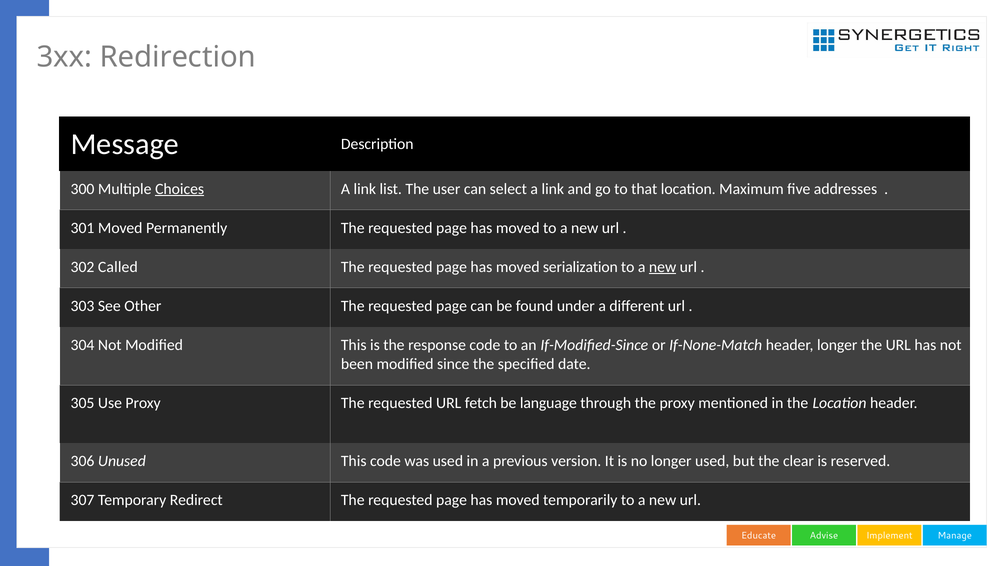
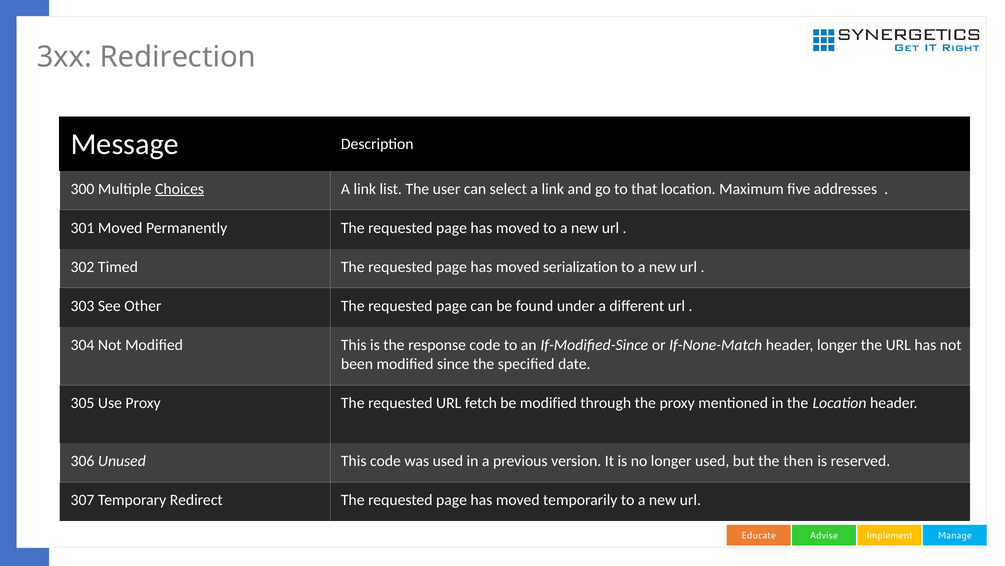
Called: Called -> Timed (118, 267)
new underline: present -> none (663, 267)
be language: language -> modified (548, 403)
clear: clear -> then (798, 461)
